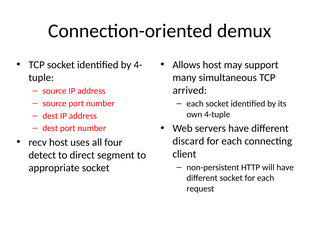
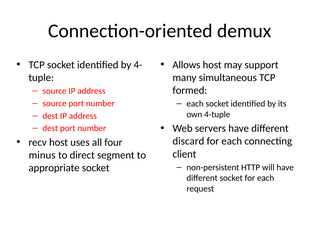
arrived: arrived -> formed (190, 90)
detect: detect -> minus (42, 155)
